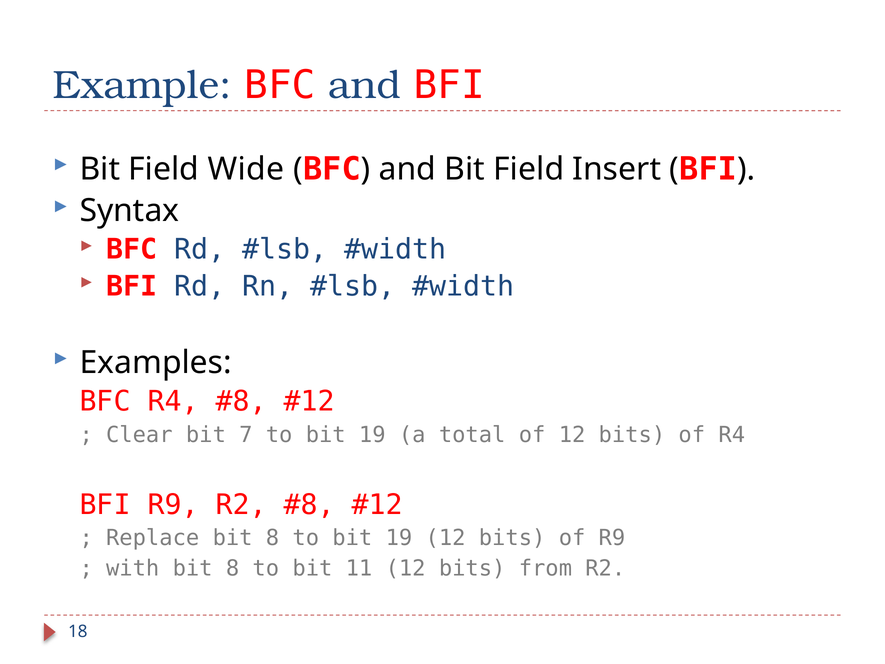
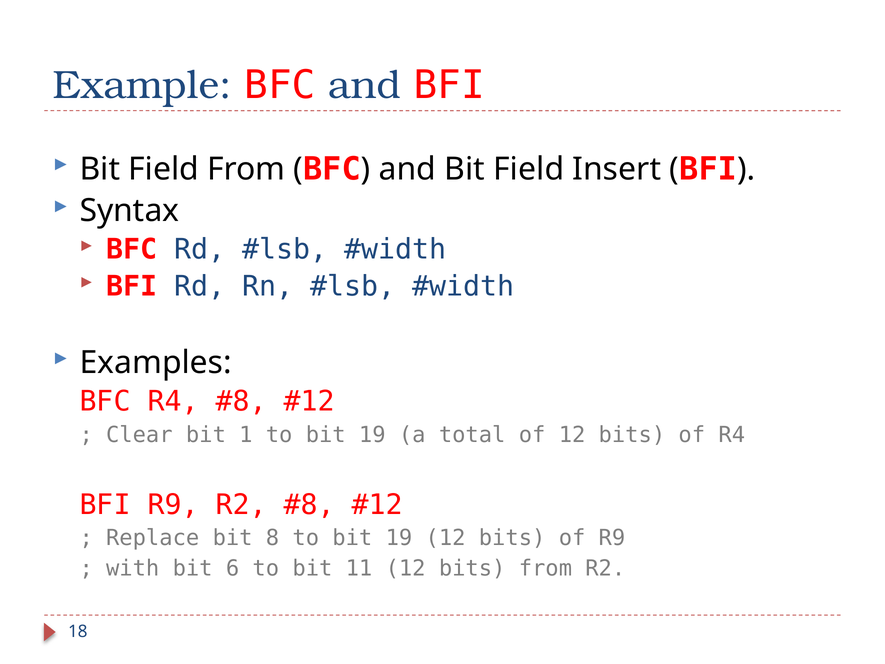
Field Wide: Wide -> From (246, 169)
7: 7 -> 1 (246, 435)
with bit 8: 8 -> 6 (233, 568)
